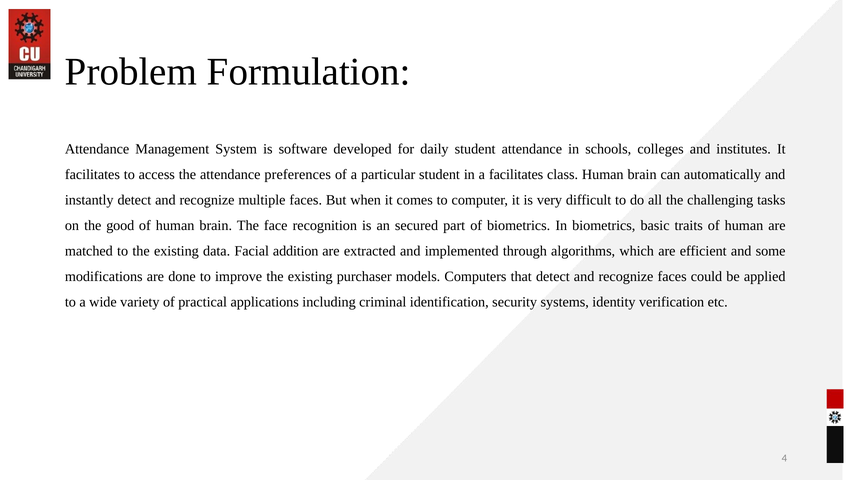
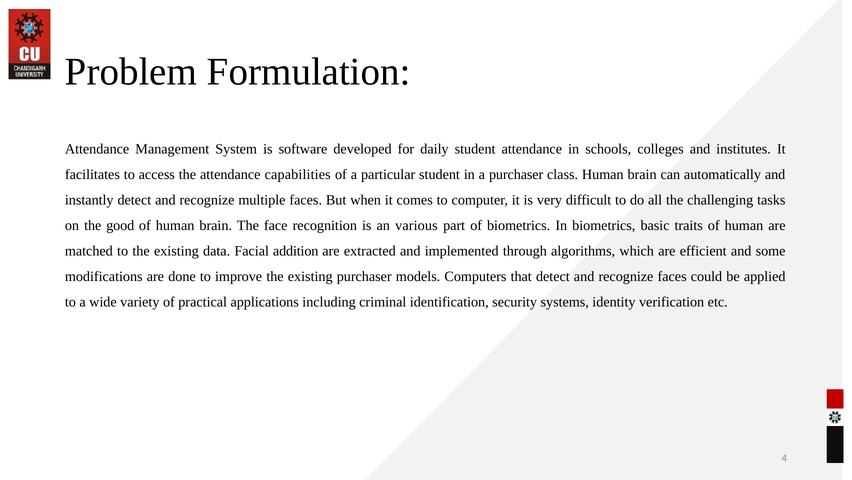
preferences: preferences -> capabilities (298, 174)
a facilitates: facilitates -> purchaser (516, 174)
secured: secured -> various (416, 225)
